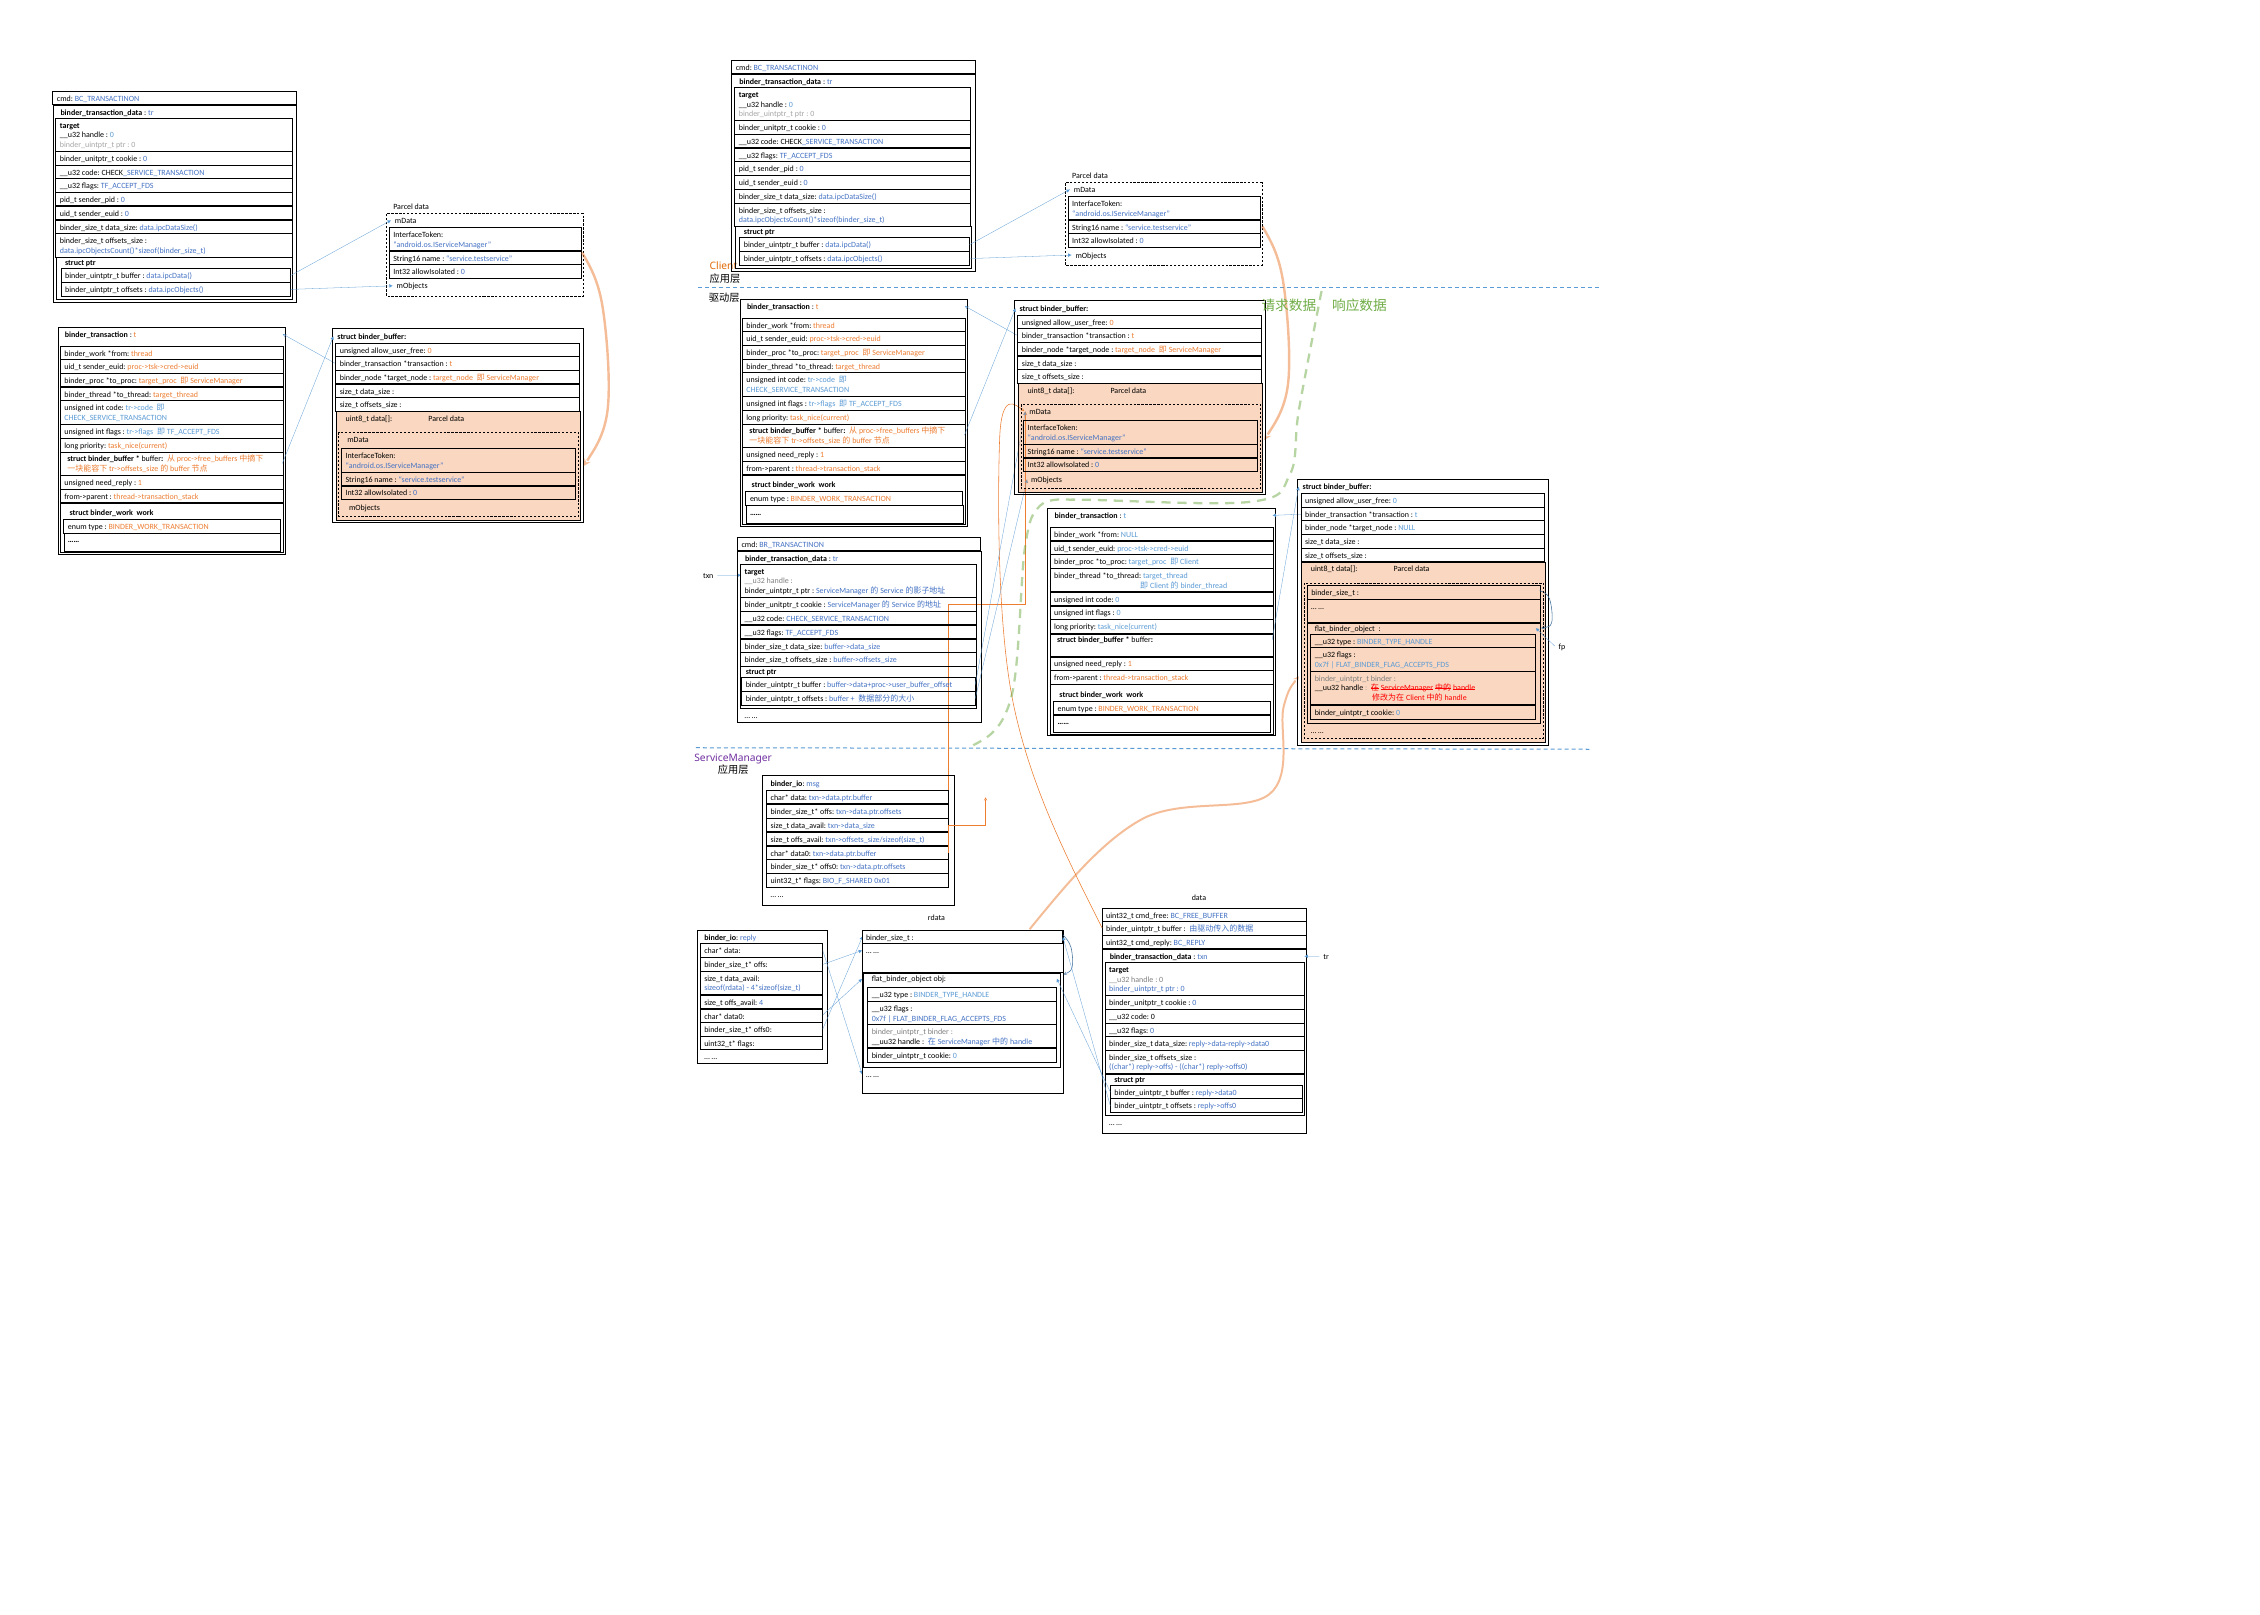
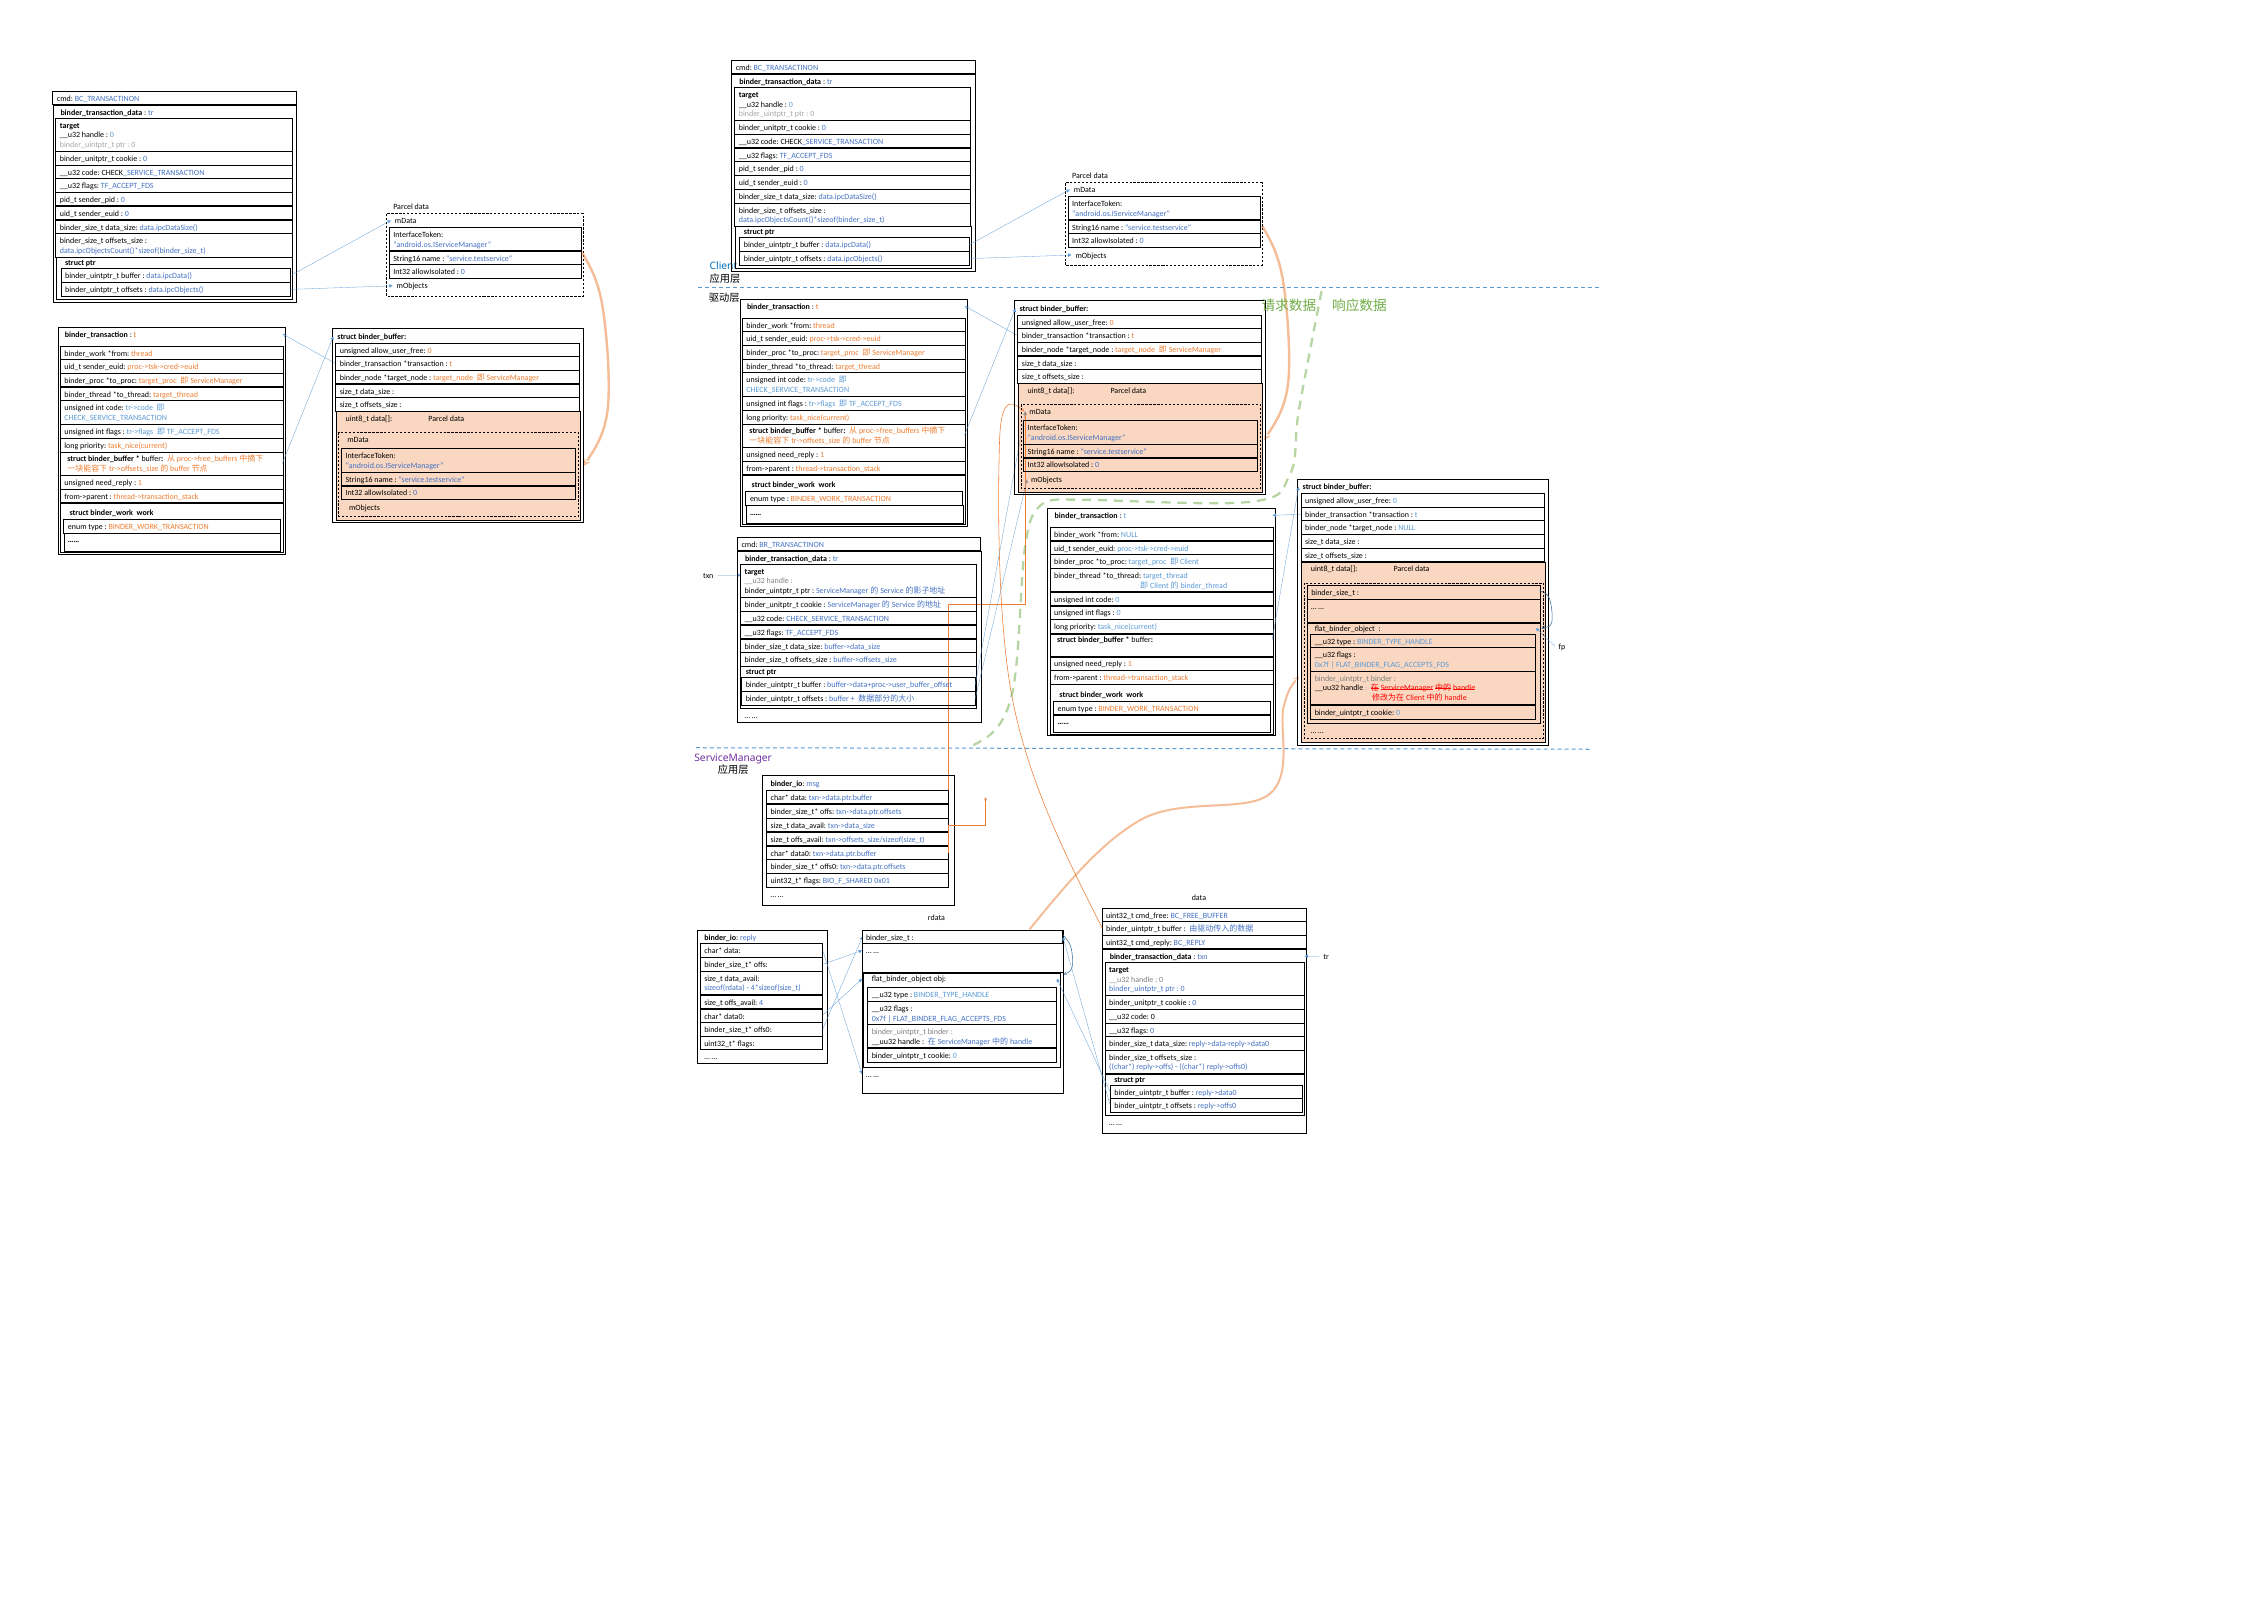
Client colour: orange -> blue (723, 266)
